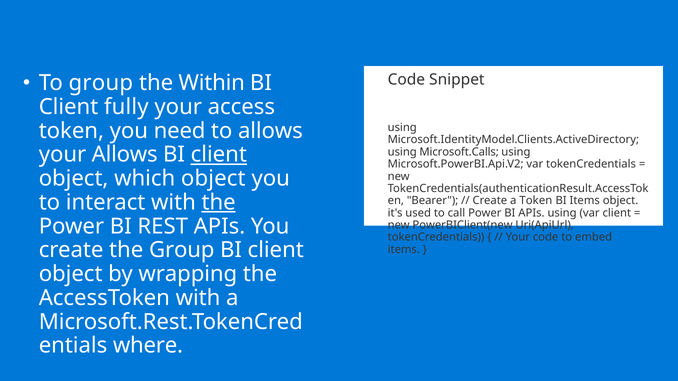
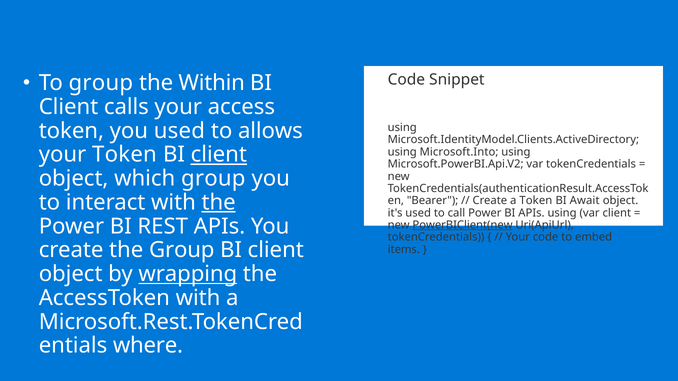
fully: fully -> calls (126, 107)
you need: need -> used (179, 131)
your Allows: Allows -> Token (124, 155)
Microsoft.Calls: Microsoft.Calls -> Microsoft.Into (459, 152)
which object: object -> group (213, 179)
BI Items: Items -> Await (585, 201)
PowerBIClient(new underline: none -> present (463, 225)
wrapping underline: none -> present (188, 274)
